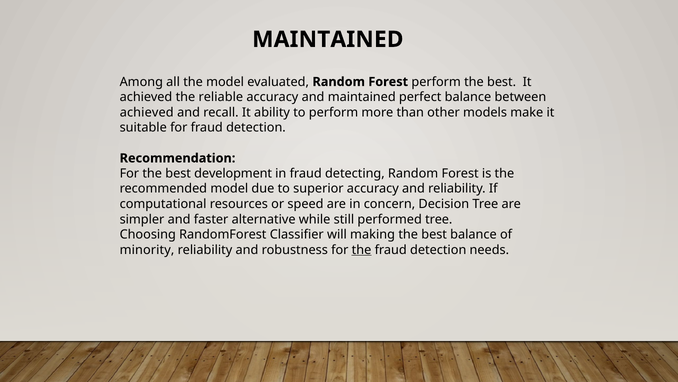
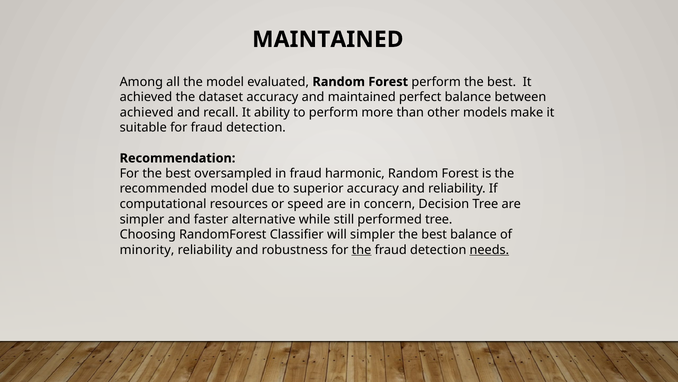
reliable: reliable -> dataset (221, 97)
development: development -> oversampled (233, 173)
detecting: detecting -> harmonic (355, 173)
will making: making -> simpler (373, 234)
needs underline: none -> present (489, 249)
